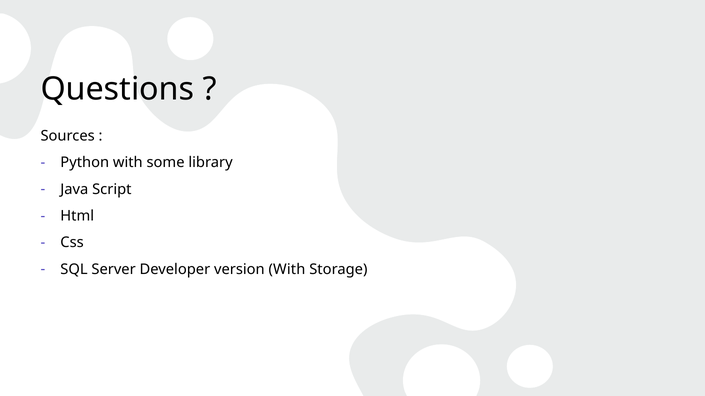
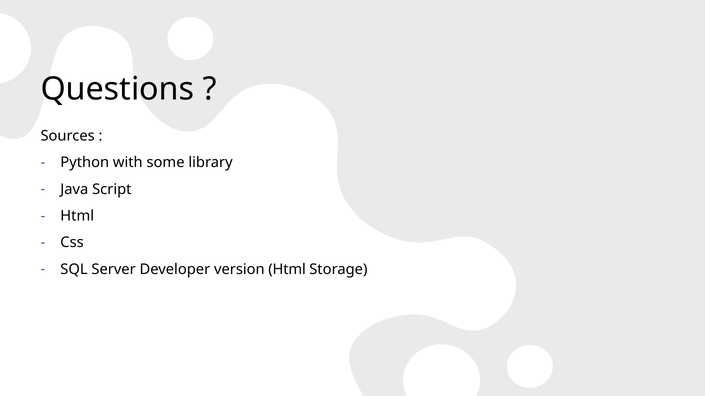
version With: With -> Html (287, 270)
